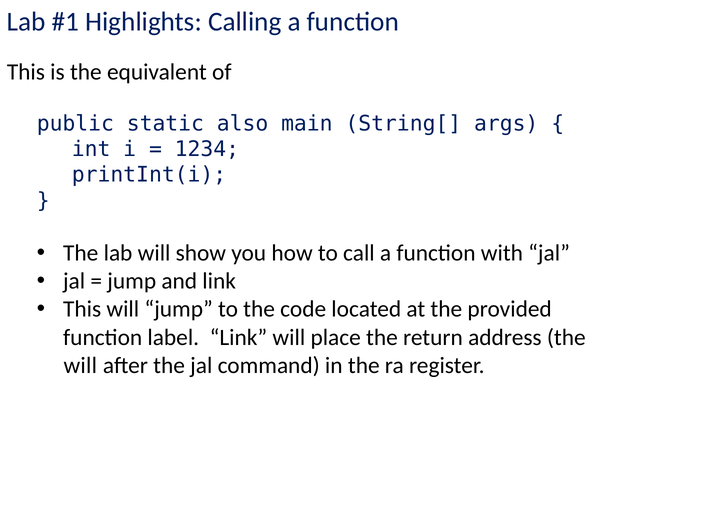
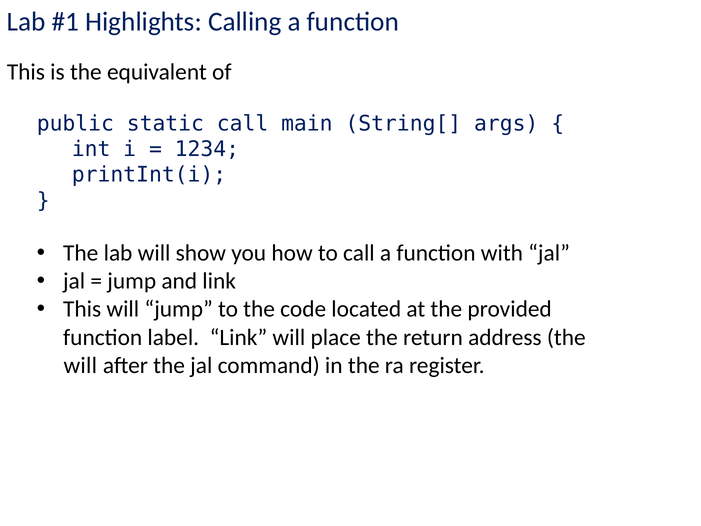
static also: also -> call (243, 123)
